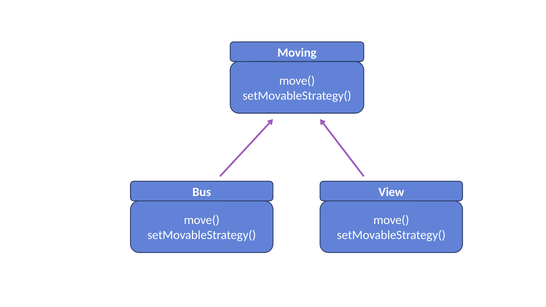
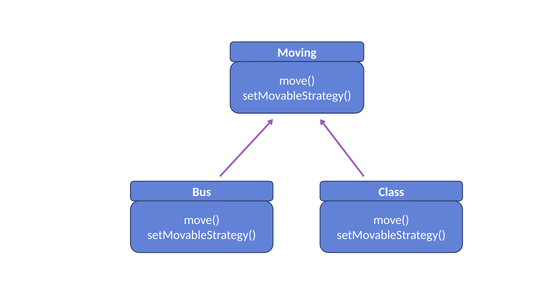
View: View -> Class (391, 192)
